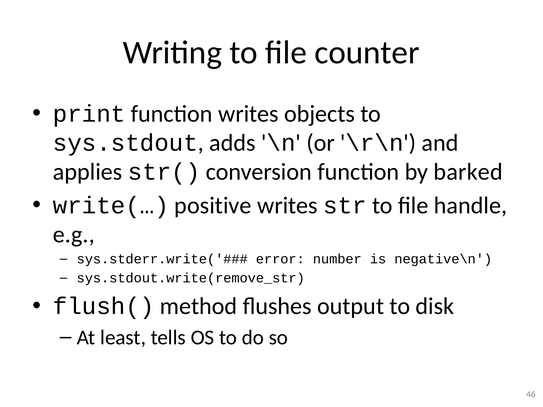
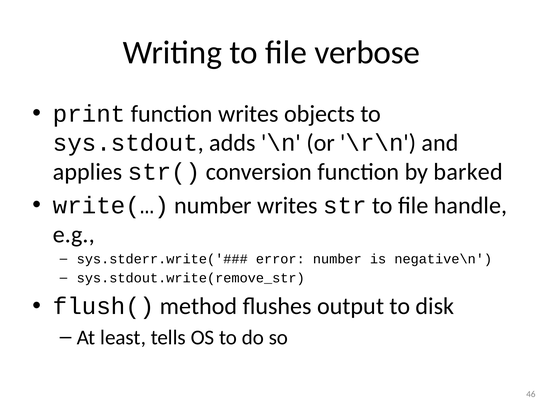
counter: counter -> verbose (367, 53)
write(… positive: positive -> number (213, 206)
